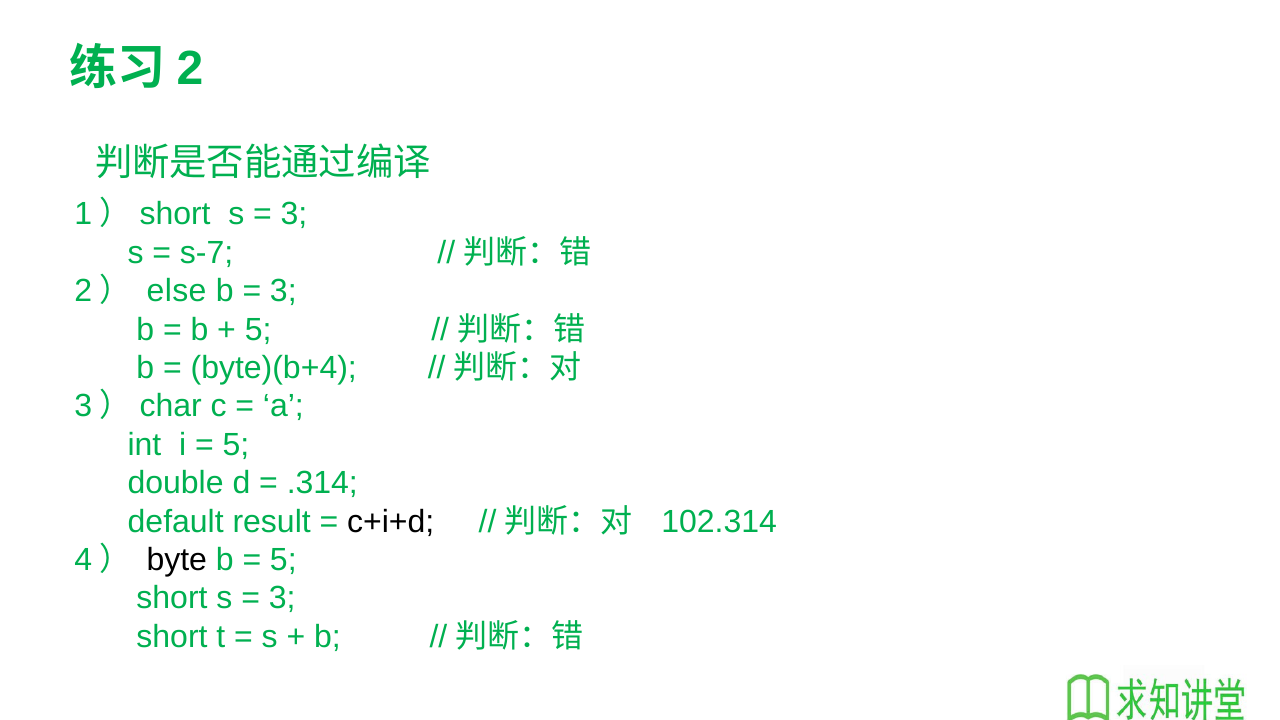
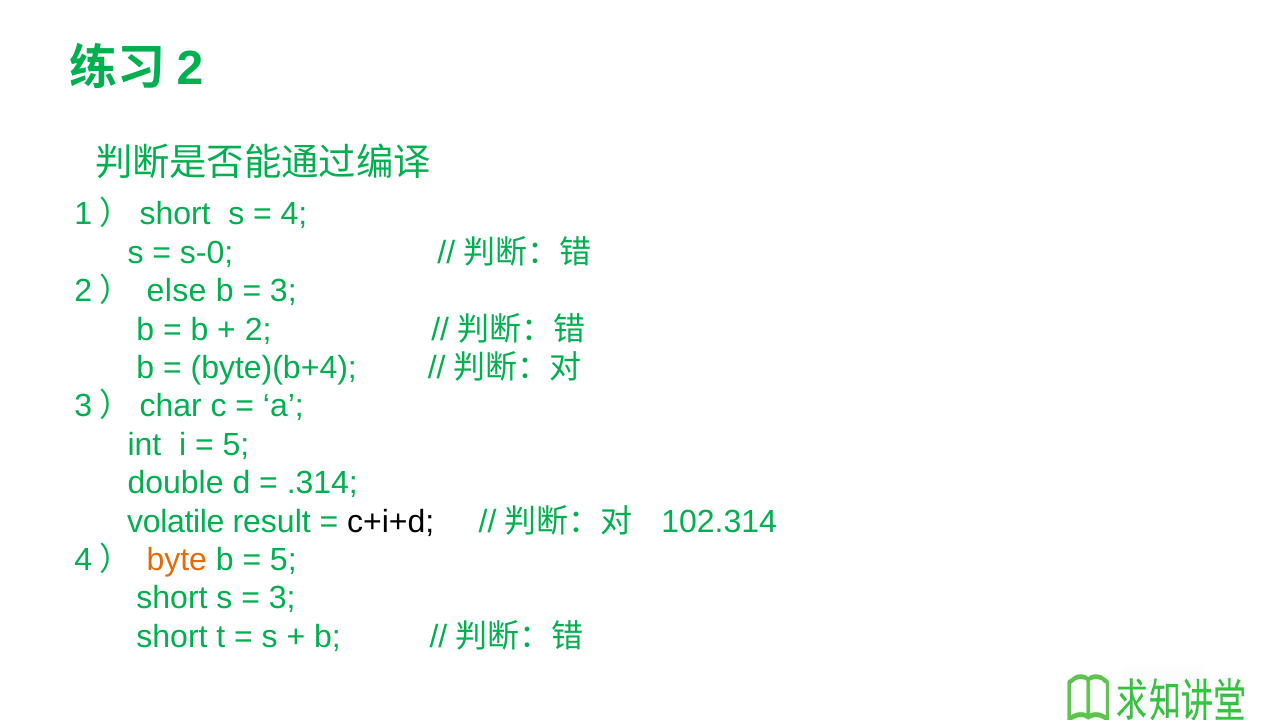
3: 3 -> 4 (294, 214)
s-7: s-7 -> s-0 (207, 253)
5: 5 -> 2 (258, 329)
default: default -> volatile (176, 521)
byte colour: black -> orange (177, 560)
